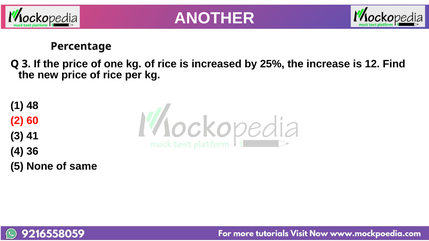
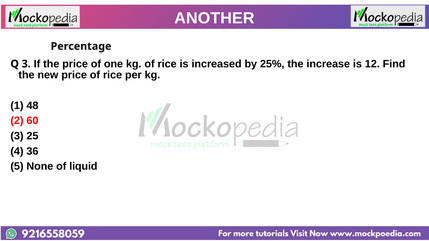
41: 41 -> 25 (32, 136)
same: same -> liquid (83, 167)
